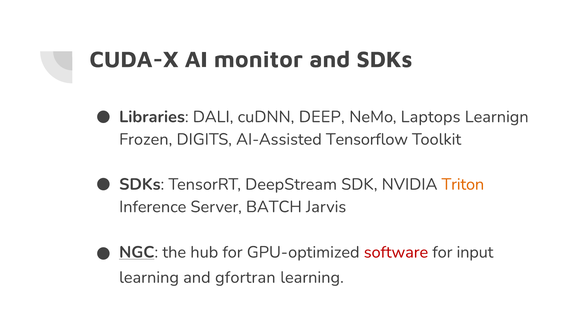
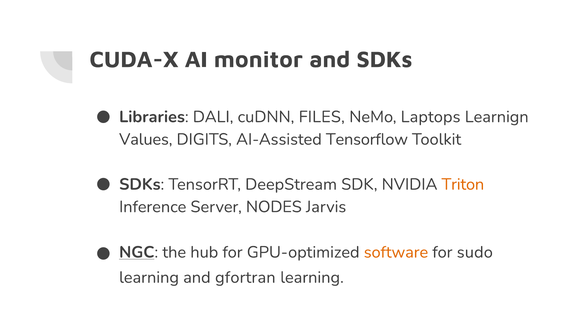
DEEP: DEEP -> FILES (322, 117)
Frozen: Frozen -> Values (146, 139)
BATCH: BATCH -> NODES (274, 207)
software colour: red -> orange (396, 252)
input: input -> sudo (475, 252)
